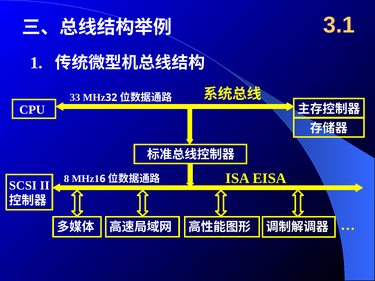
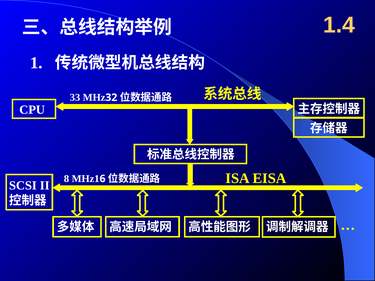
3.1: 3.1 -> 1.4 (339, 25)
